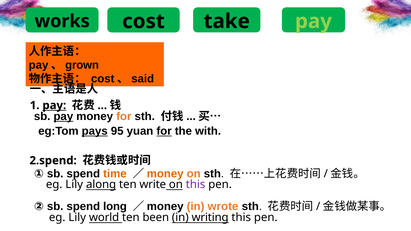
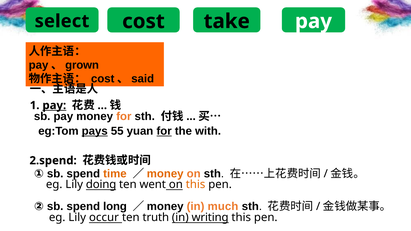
works: works -> select (62, 21)
pay colour: light green -> white (313, 21)
pay underline: present -> none (63, 117)
95: 95 -> 55 (117, 131)
along: along -> doing (101, 185)
write: write -> went (153, 185)
this colour: purple -> orange (196, 185)
wrote: wrote -> much (223, 207)
world: world -> occur (104, 218)
been: been -> truth (156, 218)
